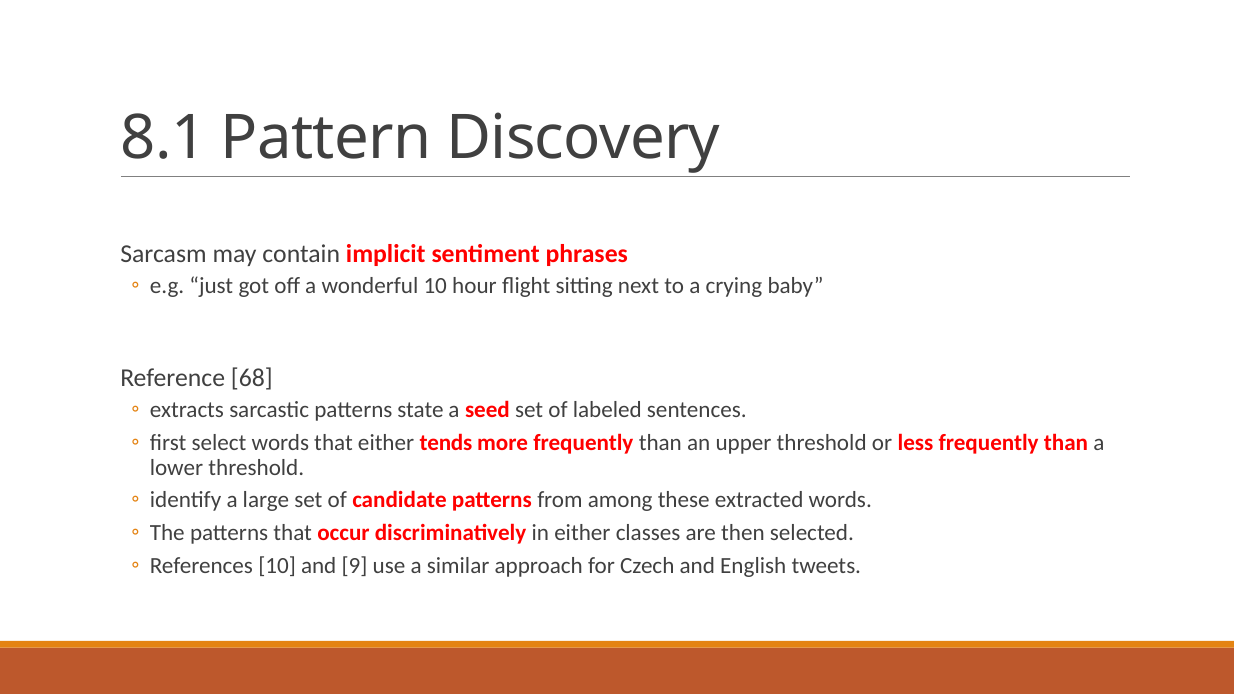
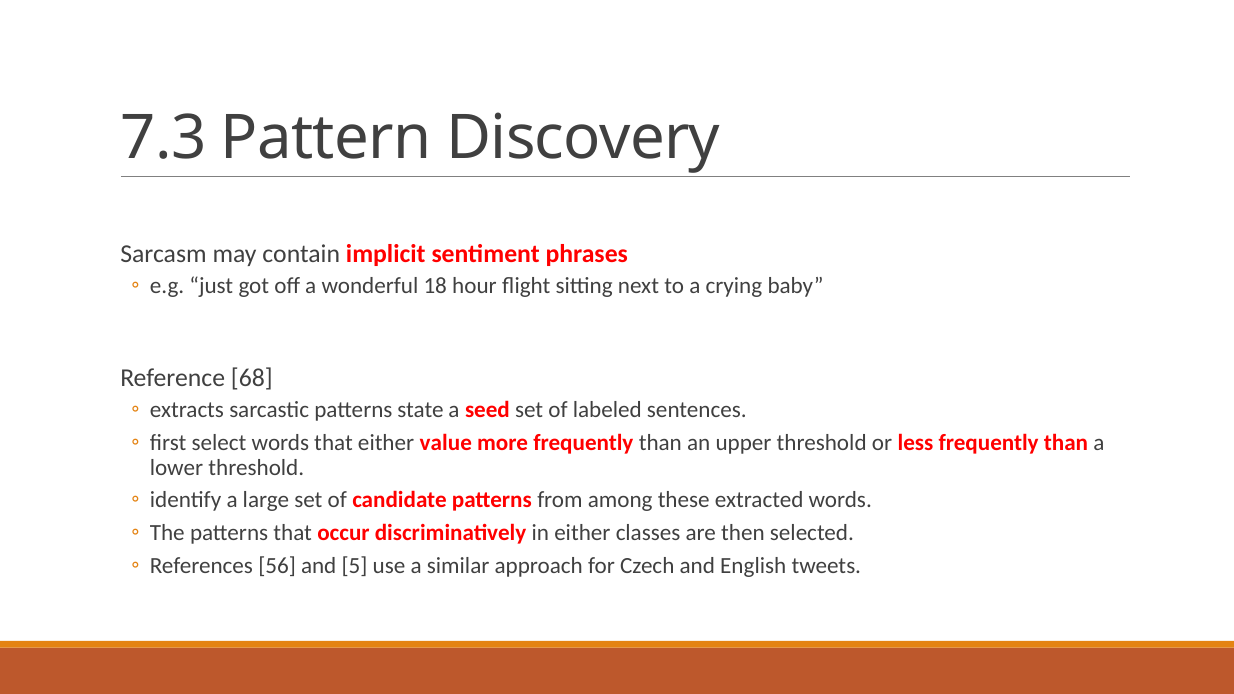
8.1: 8.1 -> 7.3 (163, 138)
wonderful 10: 10 -> 18 (435, 286)
tends: tends -> value (446, 443)
References 10: 10 -> 56 (277, 566)
9: 9 -> 5 (354, 566)
